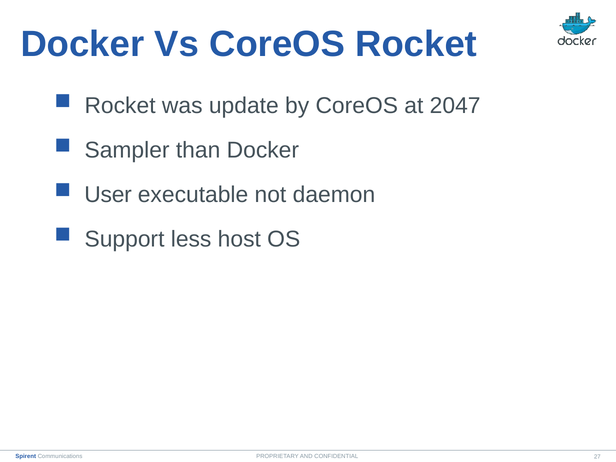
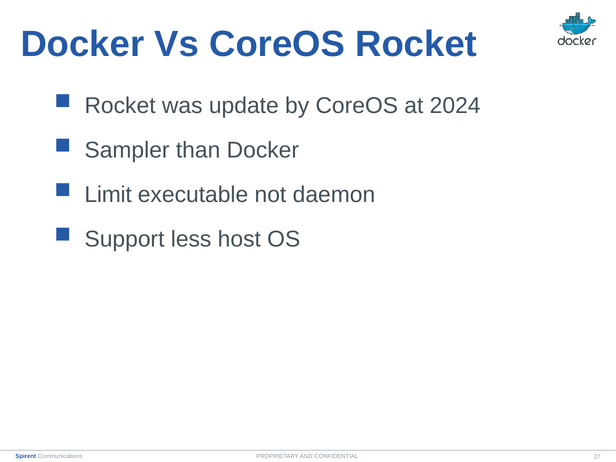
2047: 2047 -> 2024 (455, 106)
User: User -> Limit (108, 195)
